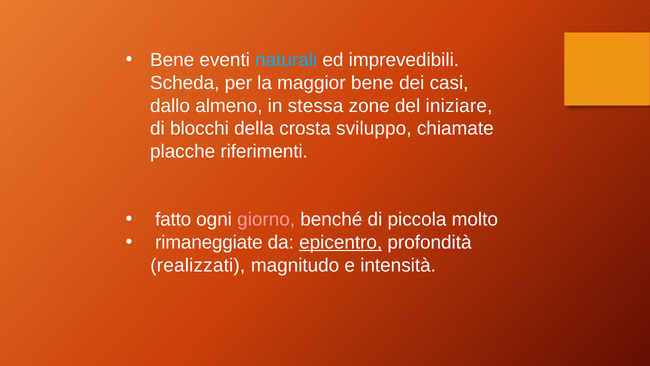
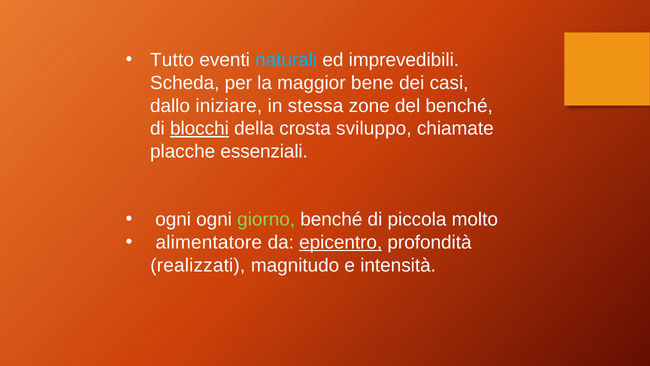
Bene: Bene -> Tutto (172, 60)
almeno: almeno -> iniziare (229, 106)
del iniziare: iniziare -> benché (459, 106)
blocchi underline: none -> present (199, 128)
riferimenti: riferimenti -> essenziali (264, 151)
fatto: fatto -> ogni (173, 219)
giorno colour: pink -> light green (266, 219)
rimaneggiate: rimaneggiate -> alimentatore (209, 242)
